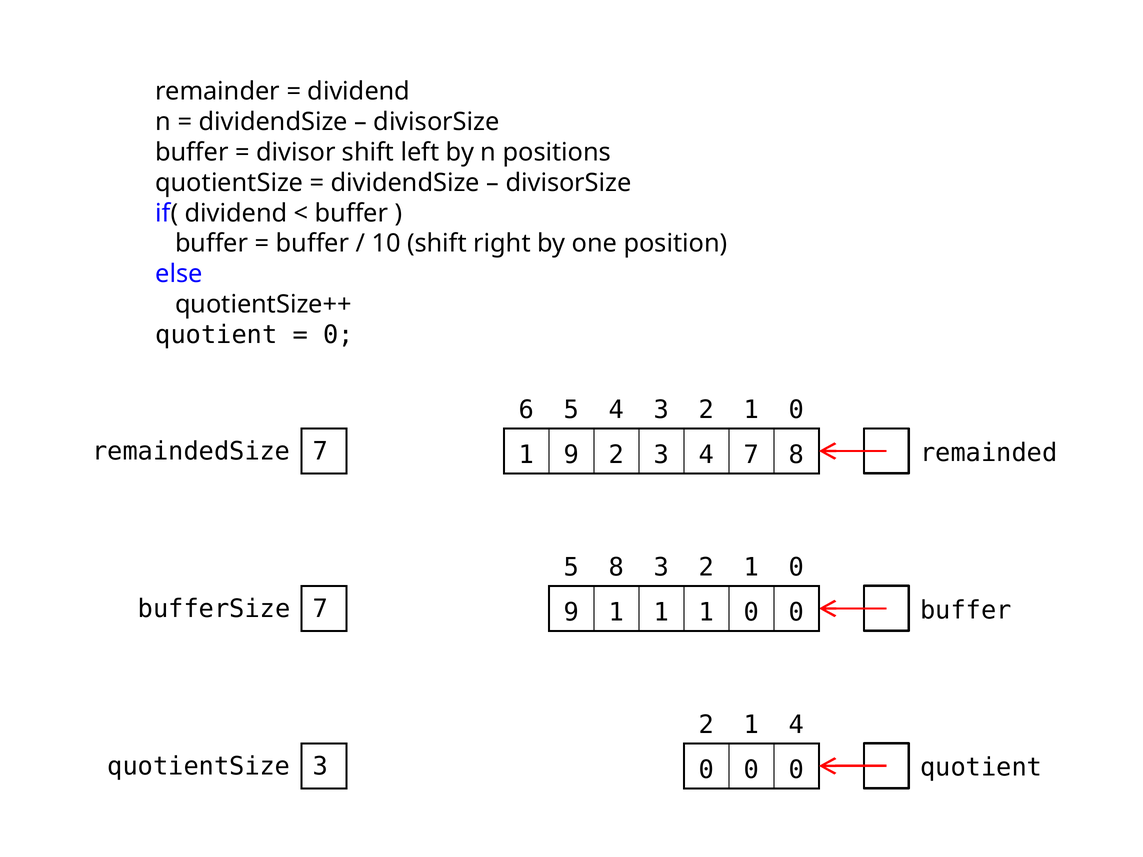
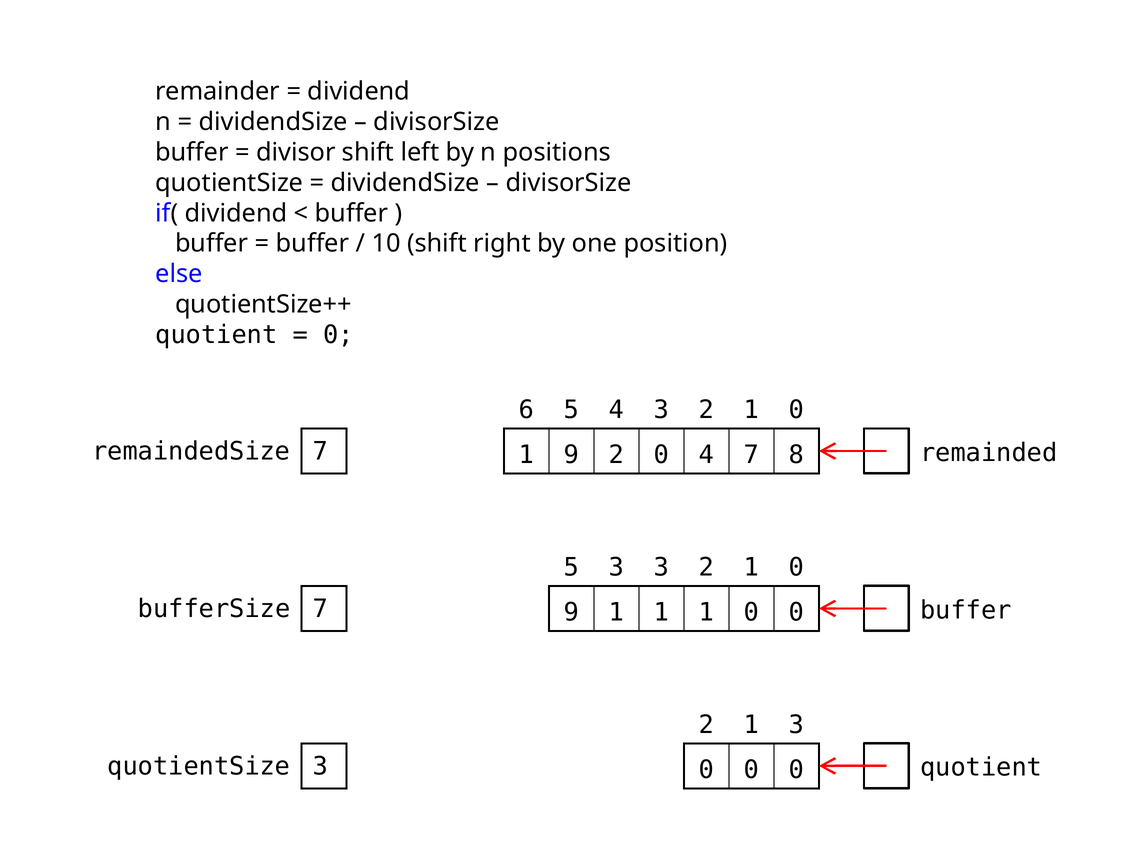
2 3: 3 -> 0 (662, 455)
5 8: 8 -> 3 (617, 568)
1 4: 4 -> 3 (797, 725)
